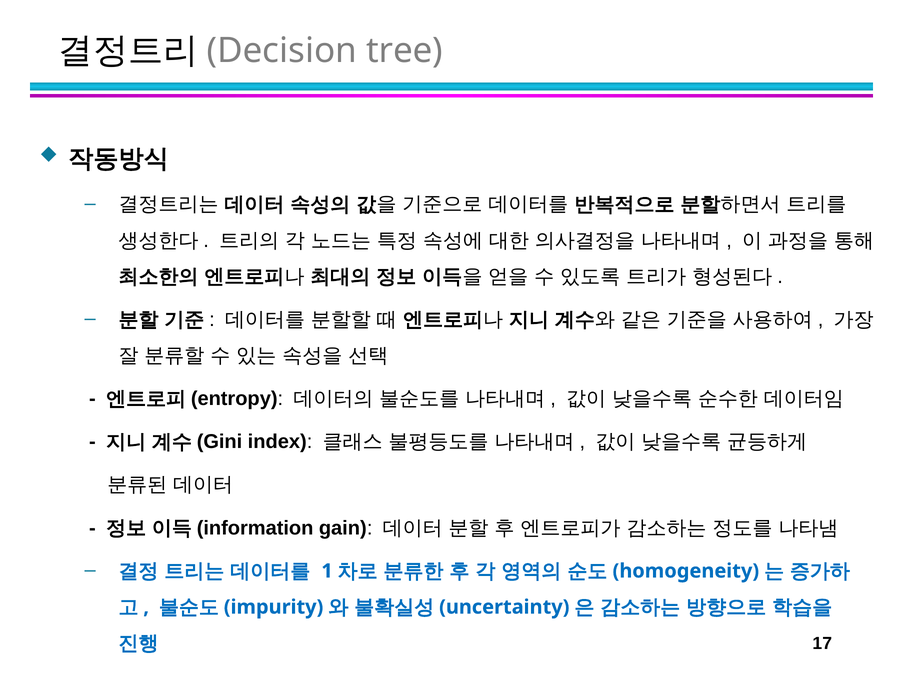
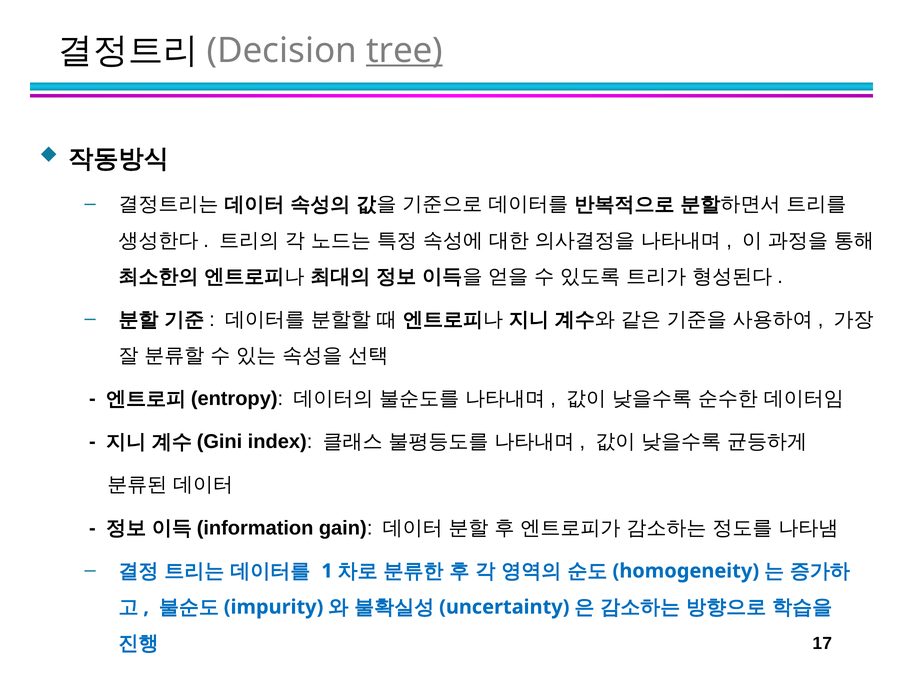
tree underline: none -> present (404, 51)
